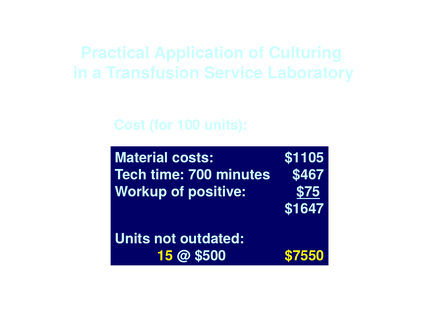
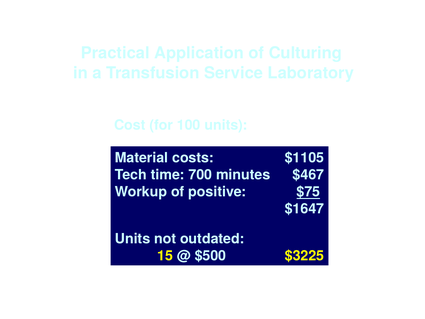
$7550: $7550 -> $3225 (304, 256)
